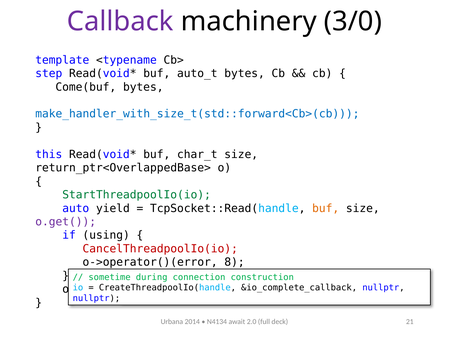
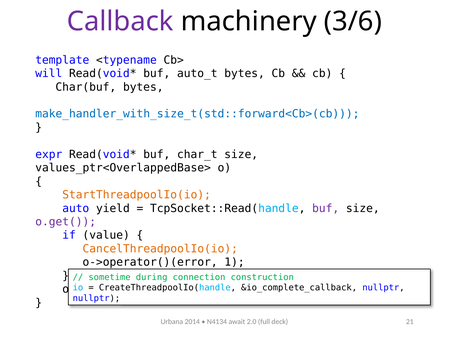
3/0: 3/0 -> 3/6 (353, 21)
step: step -> will (49, 73)
Come(buf: Come(buf -> Char(buf (86, 87)
this: this -> expr (49, 154)
return_ptr<OverlappedBase>: return_ptr<OverlappedBase> -> values_ptr<OverlappedBase> (123, 168)
StartThreadpoolIo(io colour: green -> orange (137, 195)
buf colour: orange -> purple (326, 208)
using: using -> value (106, 235)
CancelThreadpoolIo(io colour: red -> orange (160, 249)
8: 8 -> 1 (235, 262)
